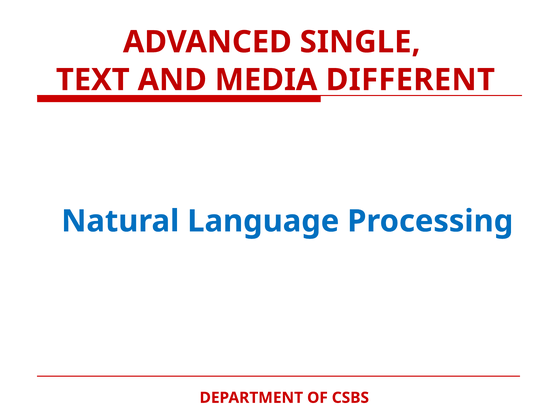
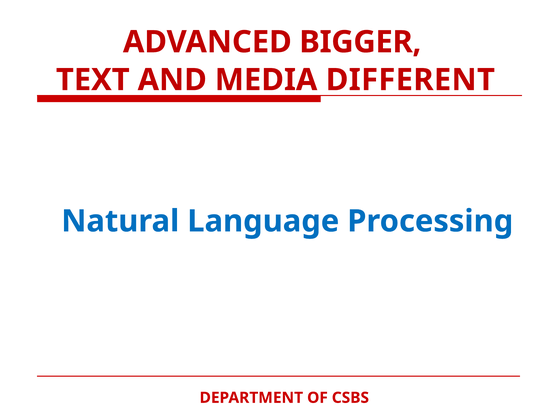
SINGLE: SINGLE -> BIGGER (360, 42)
